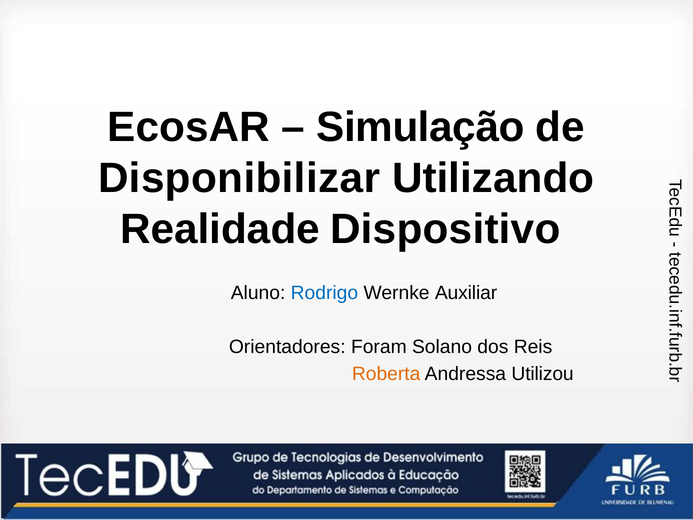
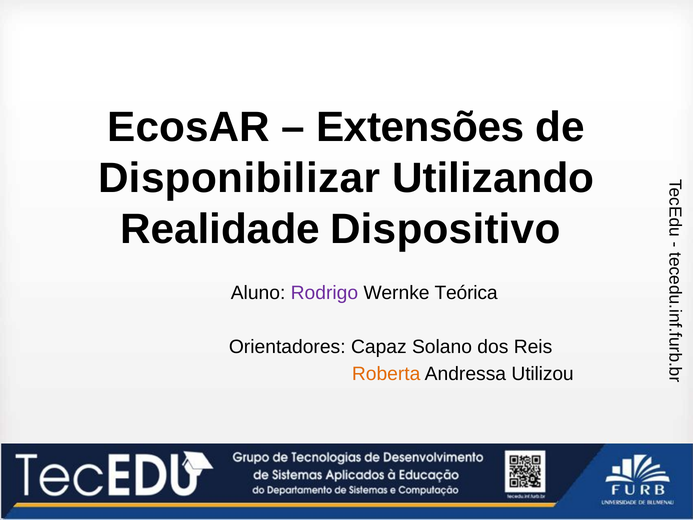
Simulação: Simulação -> Extensões (420, 127)
Rodrigo colour: blue -> purple (324, 293)
Auxiliar: Auxiliar -> Teórica (466, 293)
Foram: Foram -> Capaz (379, 347)
